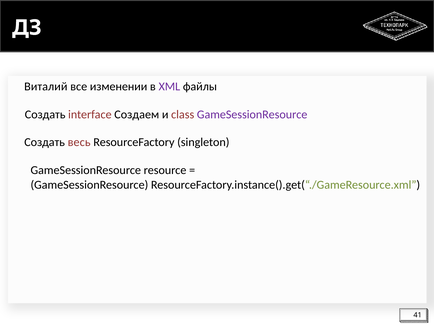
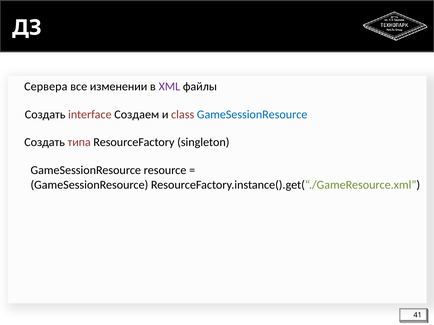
Виталий: Виталий -> Сервера (46, 87)
GameSessionResource colour: purple -> blue (252, 115)
весь: весь -> типа (79, 143)
